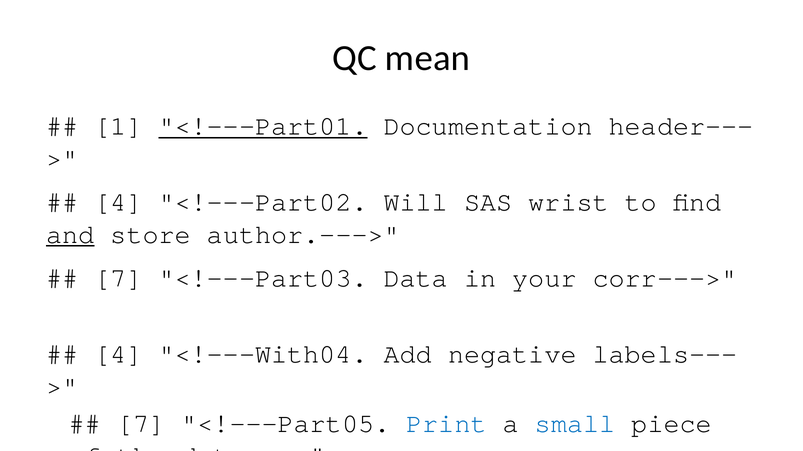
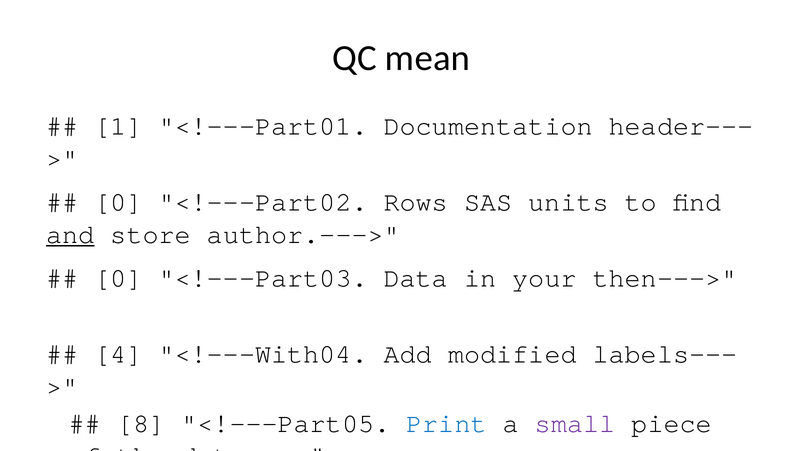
<!---Part01 underline: present -> none (263, 126)
4: 4 -> 0 (118, 202)
Will: Will -> Rows (416, 202)
wrist: wrist -> units (569, 202)
7: 7 -> 0 (118, 279)
corr--->: corr---> -> then---> (665, 279)
negative: negative -> modified (512, 355)
7: 7 -> 8 (141, 424)
small colour: blue -> purple (575, 424)
